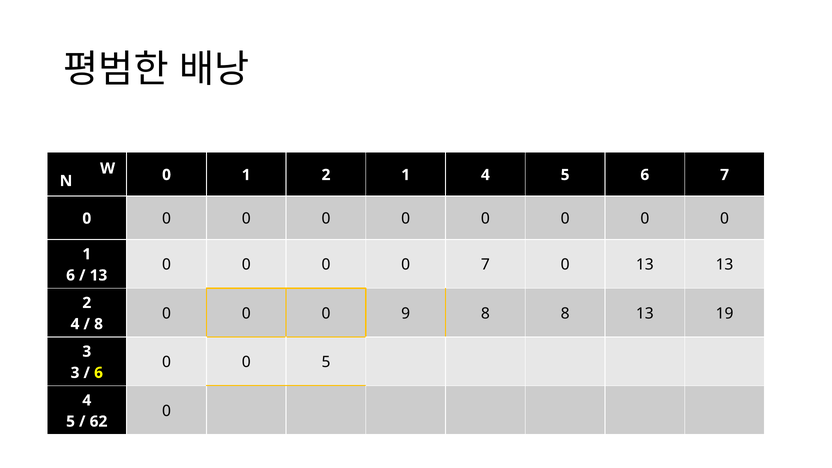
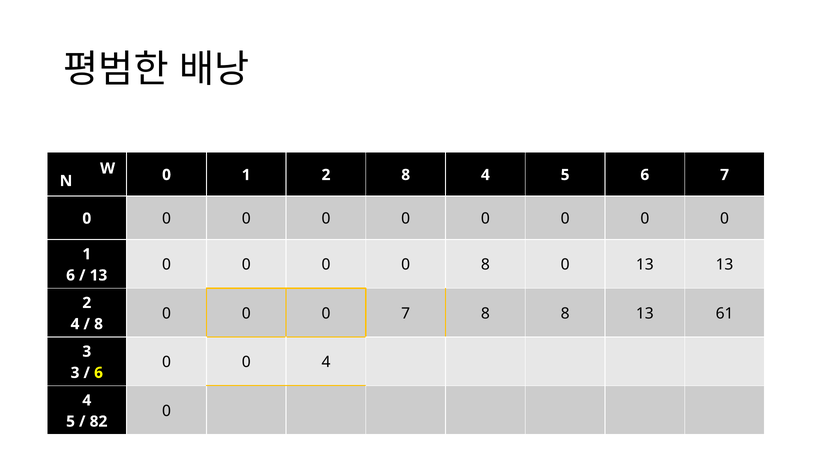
2 1: 1 -> 8 (406, 175)
0 7: 7 -> 8 (485, 265)
0 9: 9 -> 7 (406, 313)
19: 19 -> 61 (725, 313)
0 5: 5 -> 4 (326, 362)
62: 62 -> 82 (99, 422)
